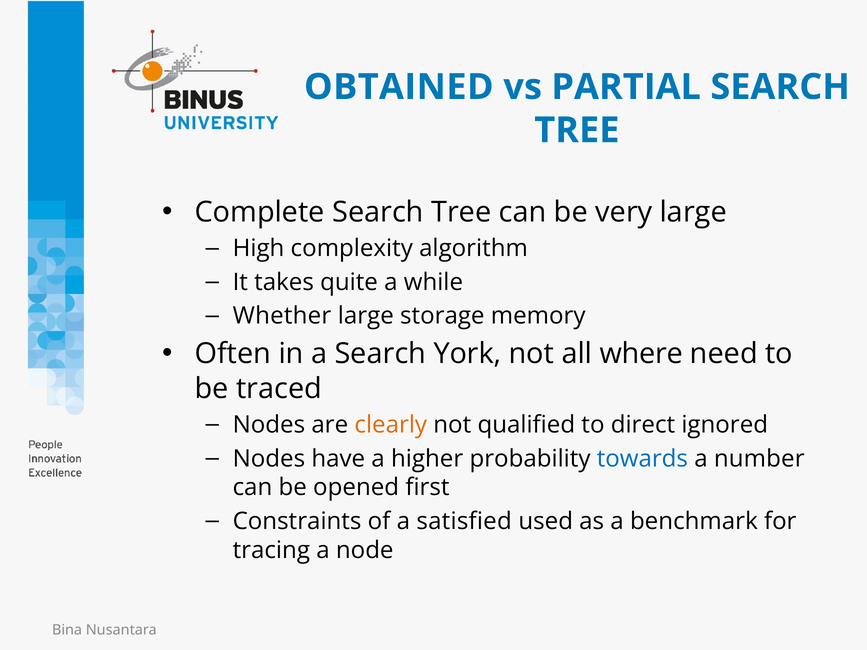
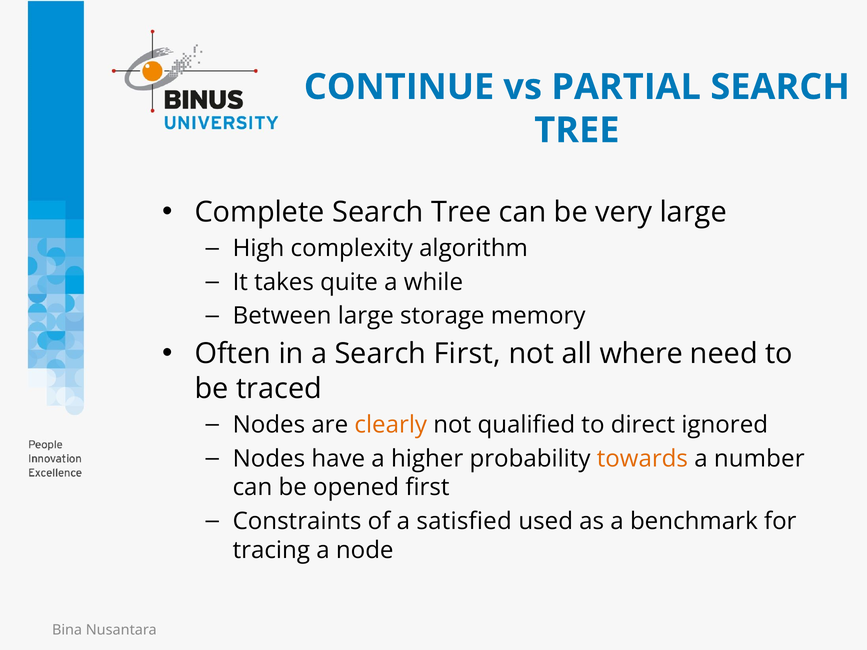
OBTAINED: OBTAINED -> CONTINUE (399, 87)
Whether: Whether -> Between (282, 316)
Search York: York -> First (467, 354)
towards colour: blue -> orange (642, 459)
